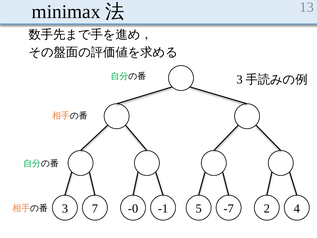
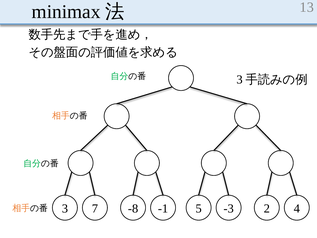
-0: -0 -> -8 (133, 208)
-7: -7 -> -3 (229, 208)
